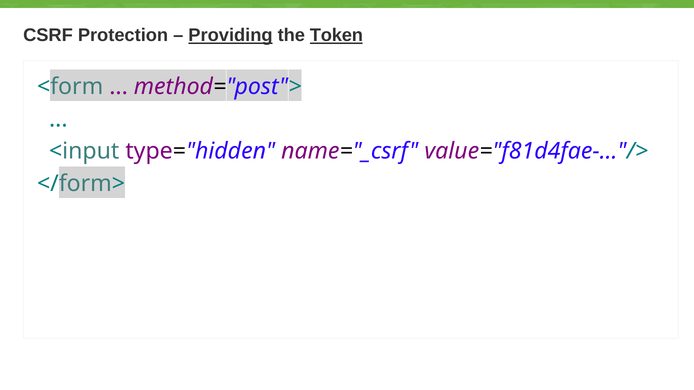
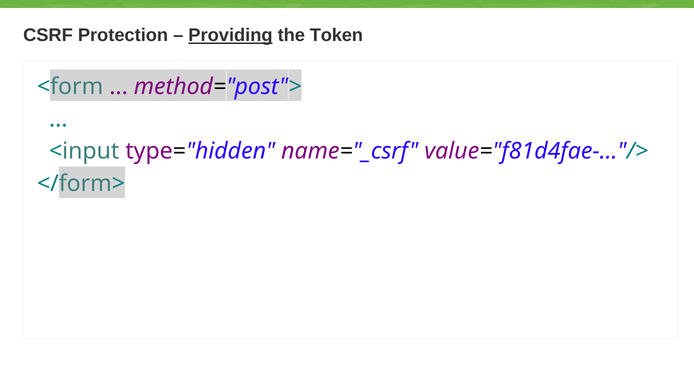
Token underline: present -> none (336, 35)
